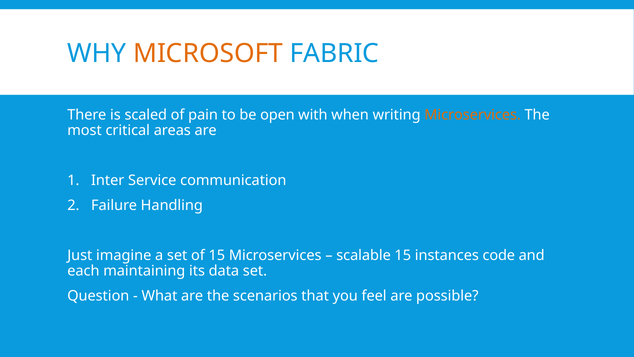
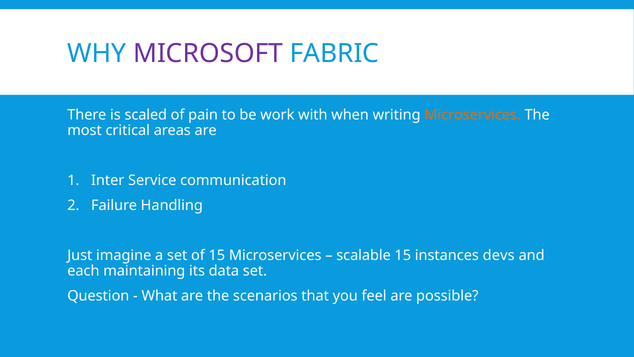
MICROSOFT colour: orange -> purple (208, 53)
open: open -> work (277, 115)
code: code -> devs (499, 255)
